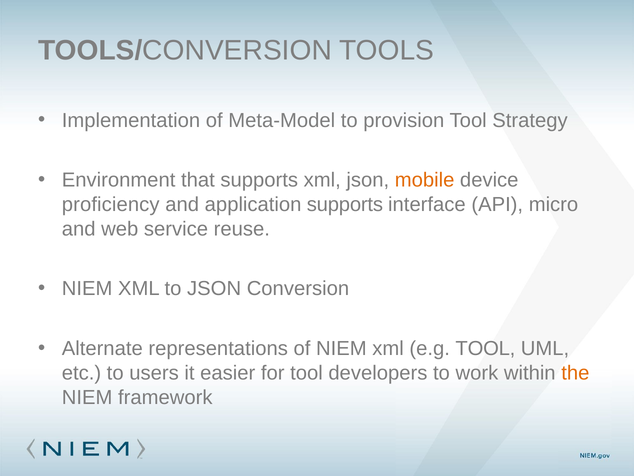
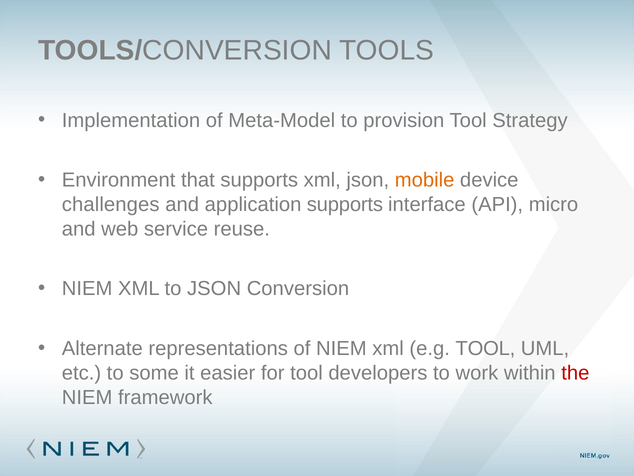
proficiency: proficiency -> challenges (111, 204)
users: users -> some (154, 373)
the colour: orange -> red (575, 373)
